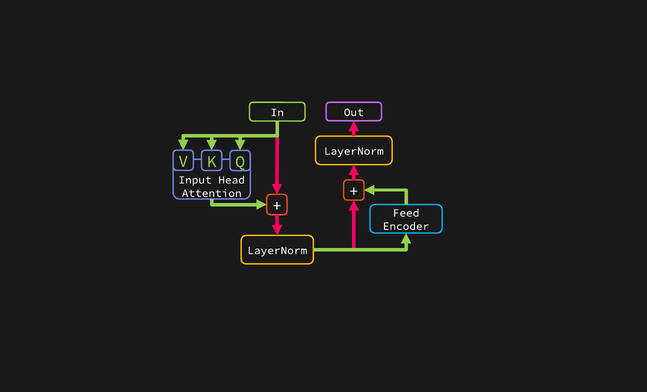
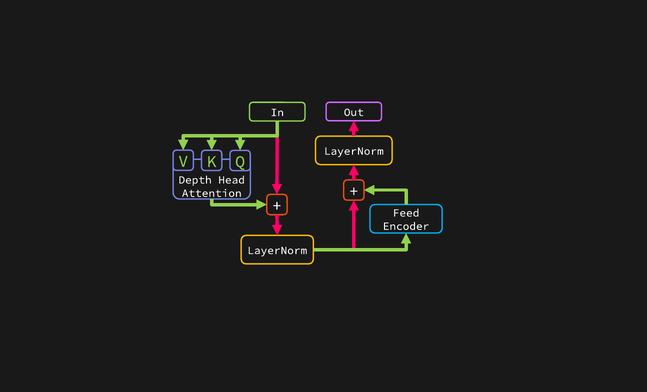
Input: Input -> Depth (195, 180)
